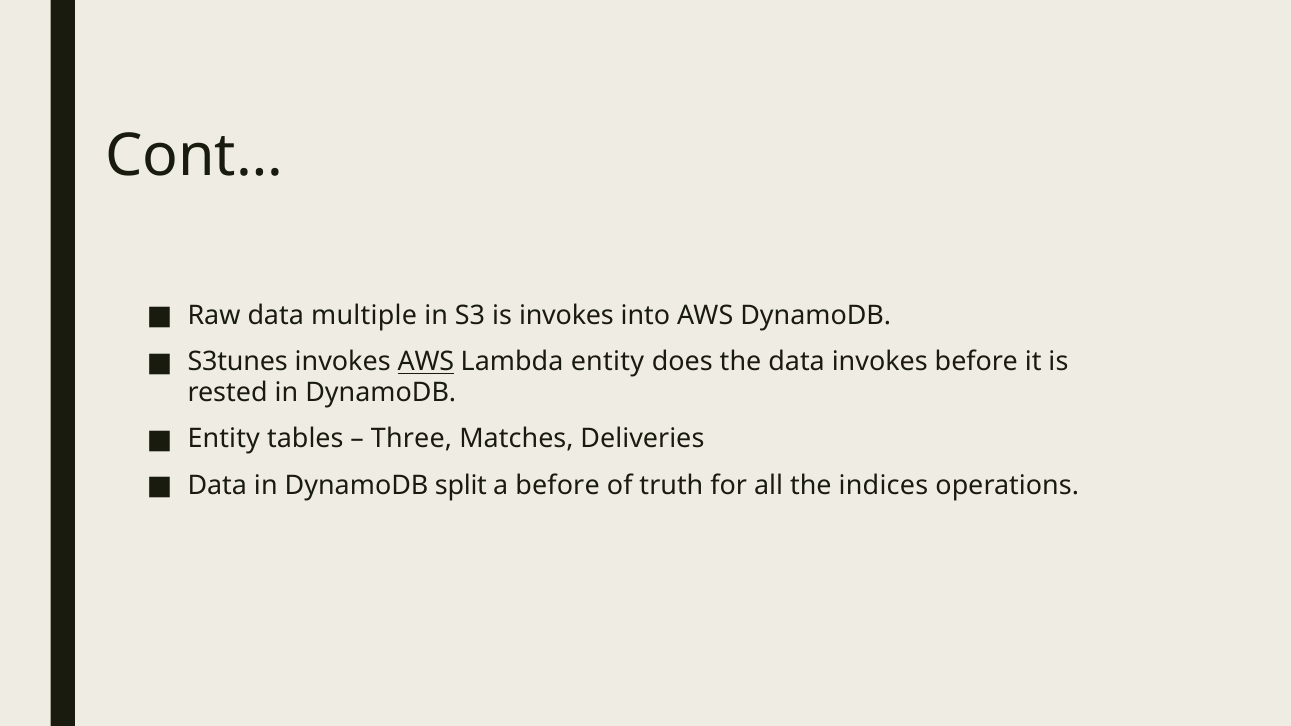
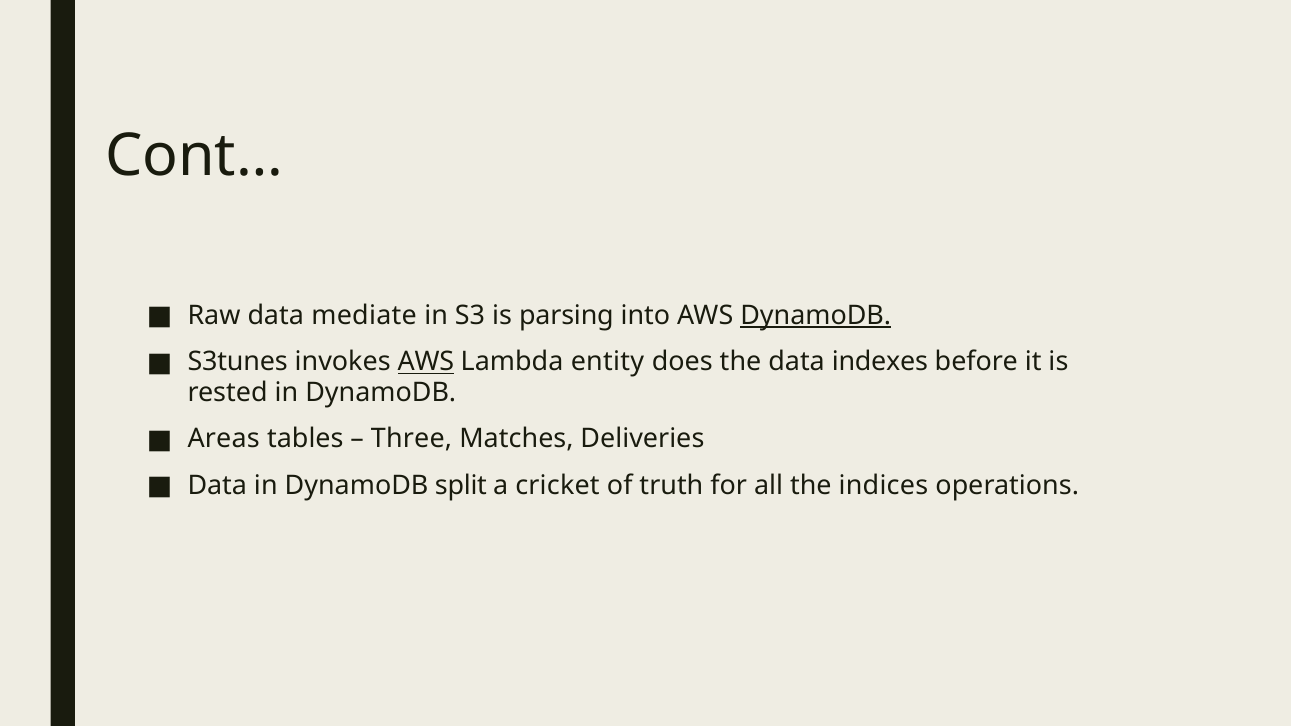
multiple: multiple -> mediate (364, 316)
is invokes: invokes -> parsing (566, 316)
DynamoDB underline: none -> present (816, 316)
data invokes: invokes -> indexes (880, 362)
Entity: Entity -> Areas (224, 439)
a before: before -> cricket (557, 485)
